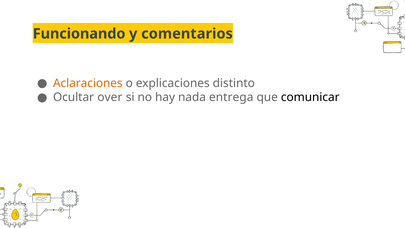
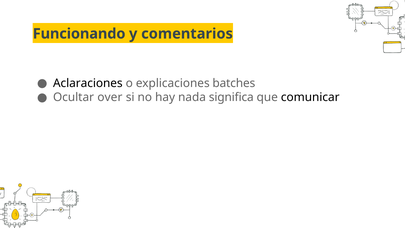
Aclaraciones colour: orange -> black (88, 83)
distinto: distinto -> batches (234, 83)
entrega: entrega -> significa (231, 97)
